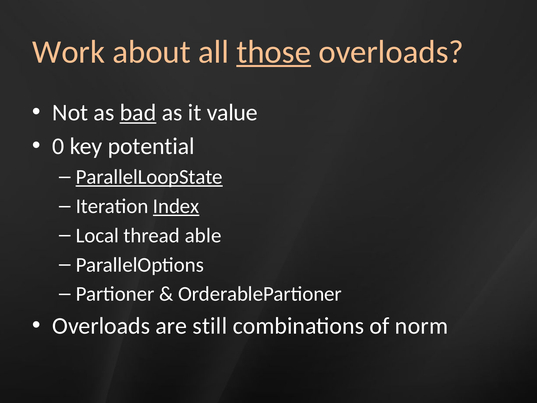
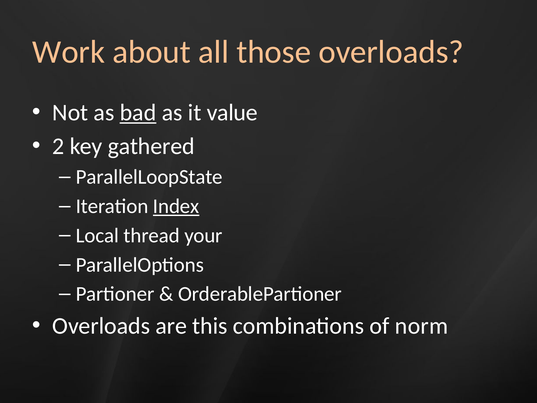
those underline: present -> none (274, 52)
0: 0 -> 2 (58, 146)
potential: potential -> gathered (151, 146)
ParallelLoopState underline: present -> none (149, 177)
able: able -> your (203, 235)
still: still -> this (210, 326)
